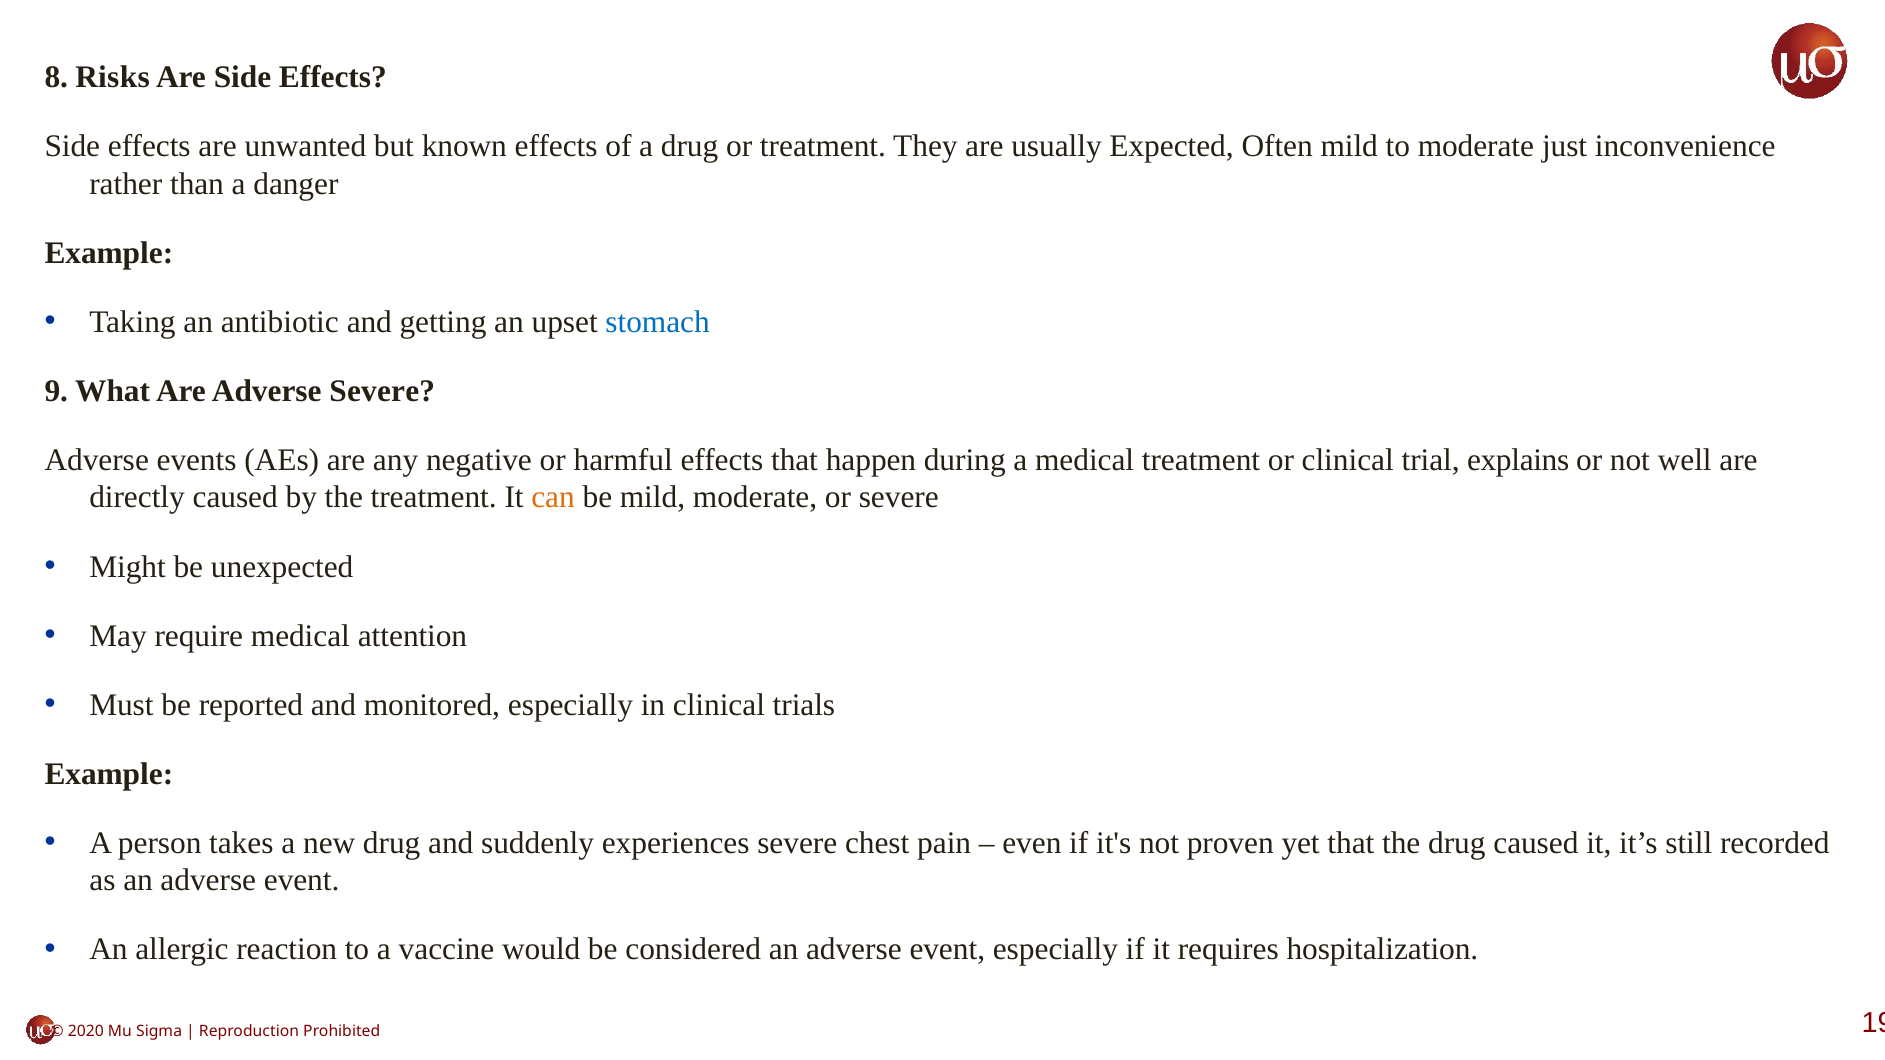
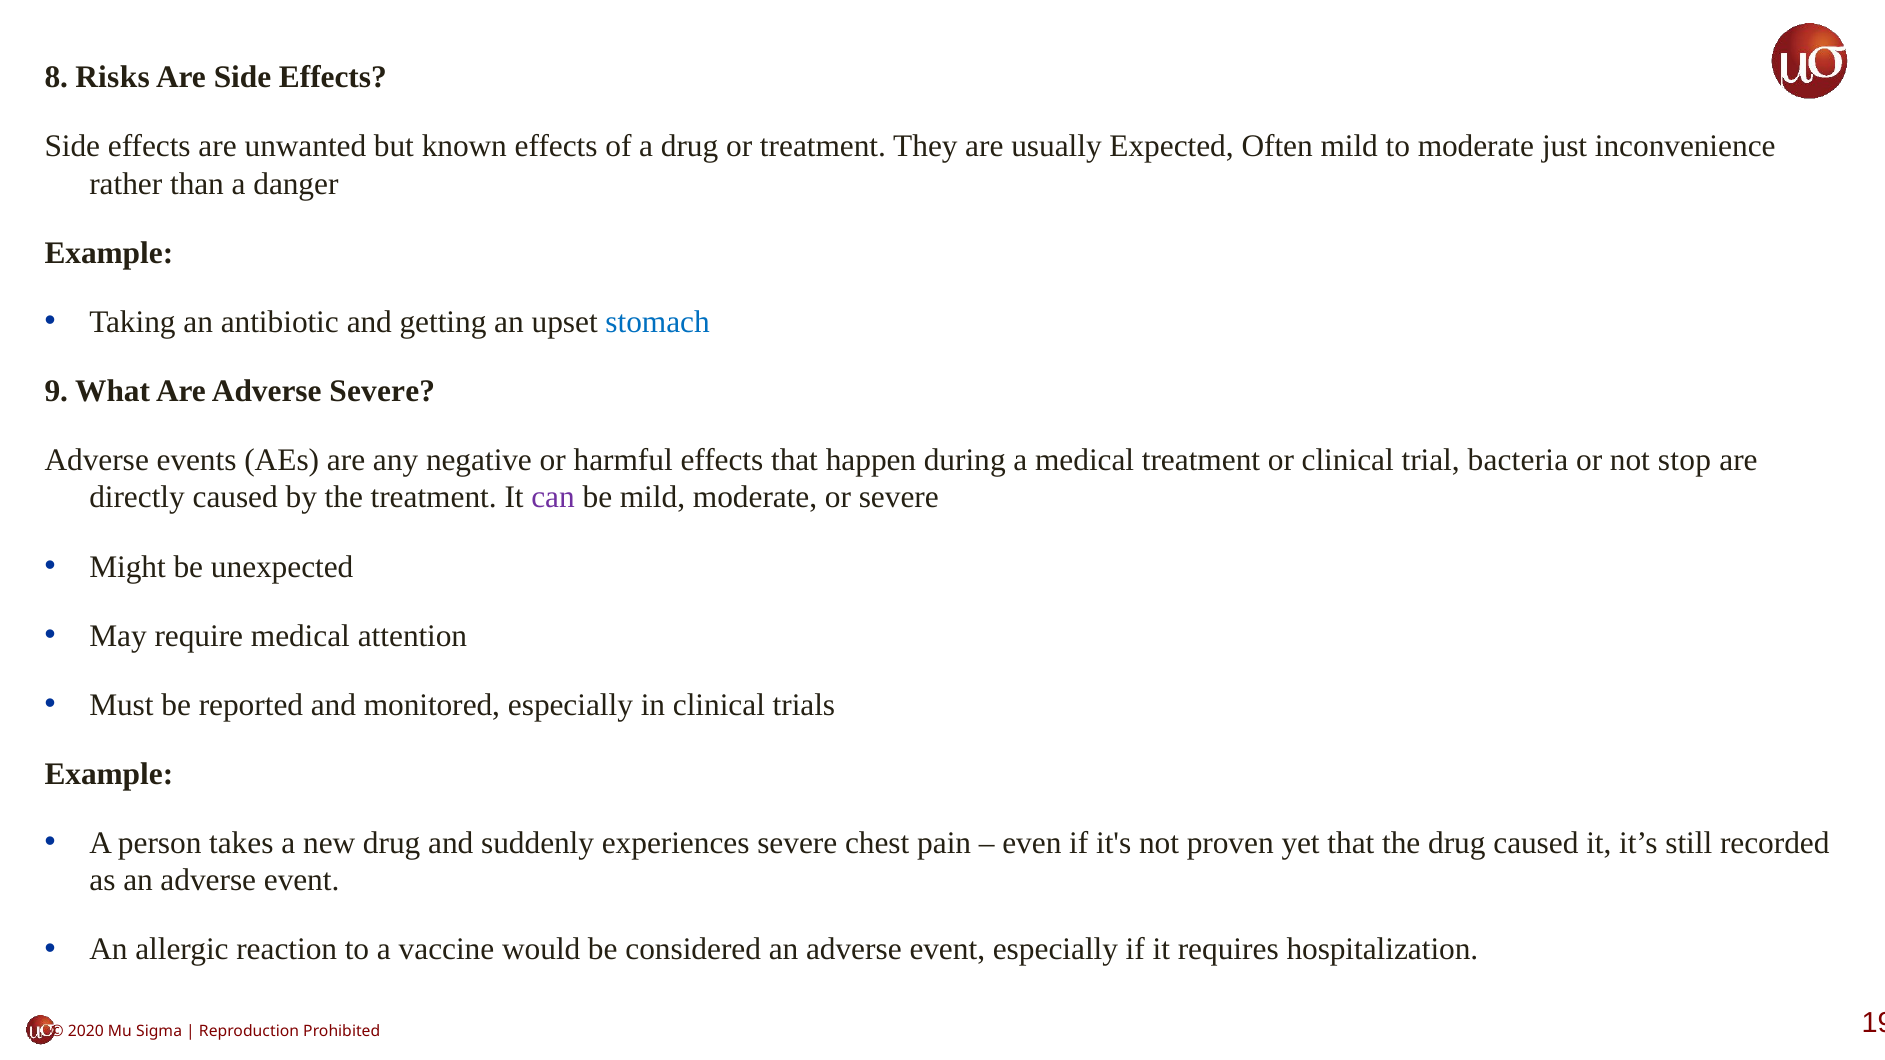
explains: explains -> bacteria (1518, 460)
well: well -> stop (1685, 460)
can colour: orange -> purple (553, 498)
